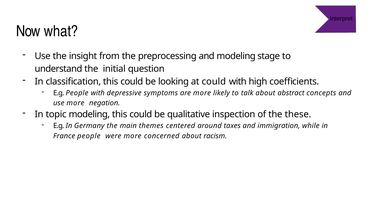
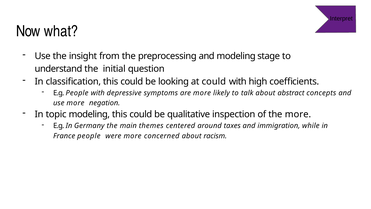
the these: these -> more (298, 114)
